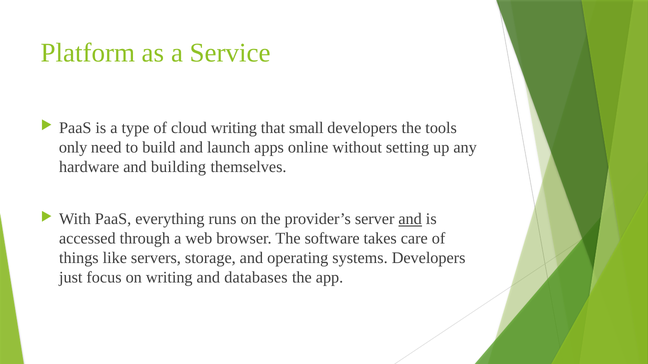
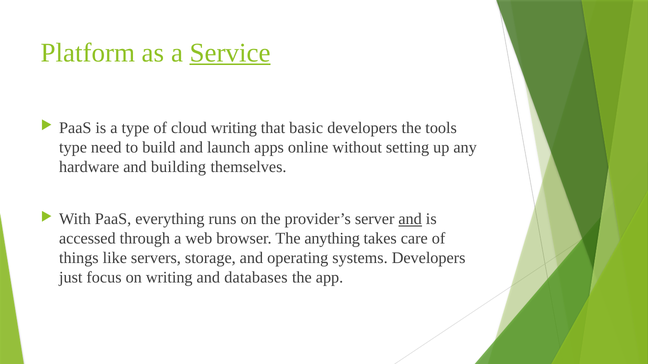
Service underline: none -> present (230, 53)
small: small -> basic (306, 128)
only: only -> type (73, 148)
software: software -> anything (332, 239)
